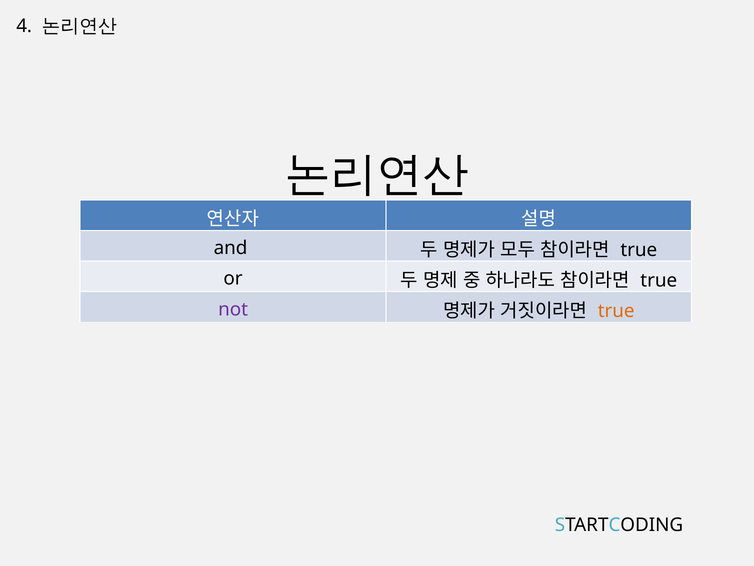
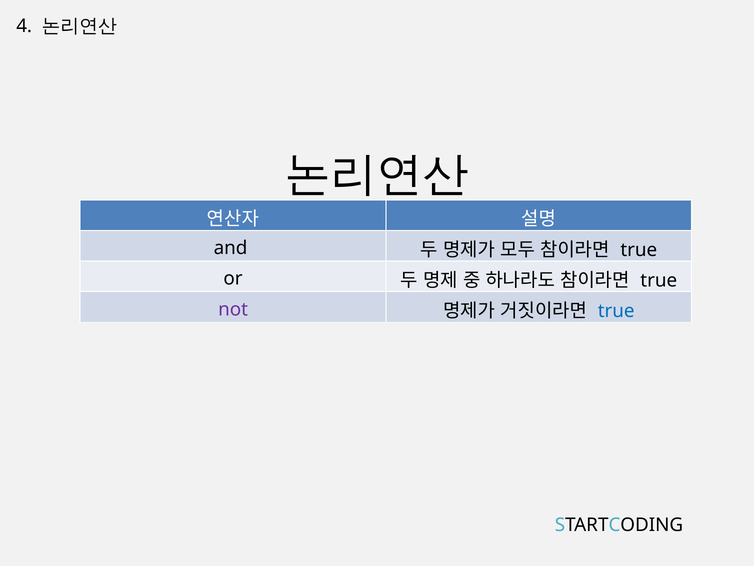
true colour: orange -> blue (616, 311)
